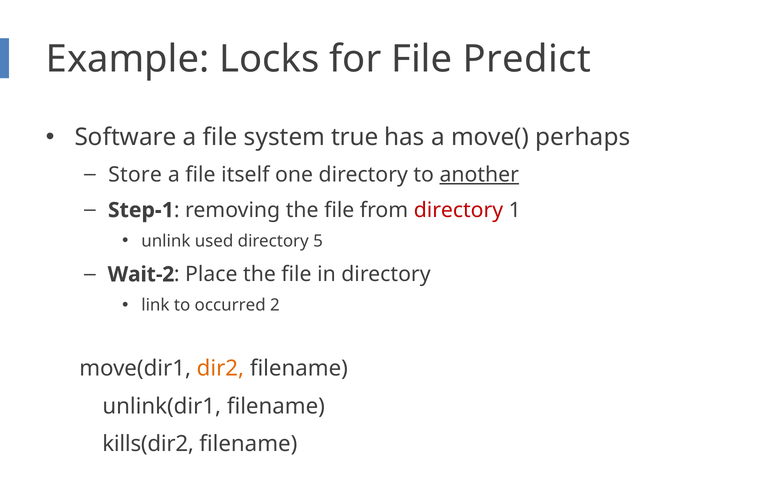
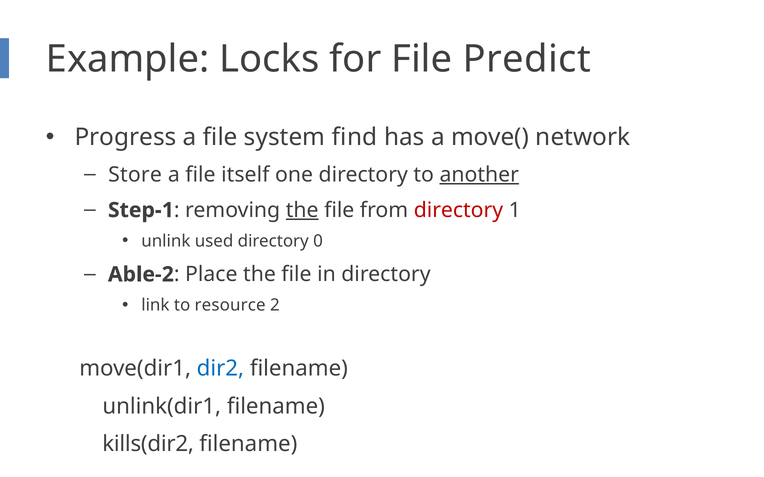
Software: Software -> Progress (126, 137)
true: true -> find (355, 137)
perhaps: perhaps -> network (583, 137)
the underline: none -> present (302, 210)
5: 5 -> 0 (318, 241)
Wait-2: Wait-2 -> Able-2 (141, 275)
occurred: occurred -> resource (230, 306)
dir2 colour: orange -> blue (220, 369)
